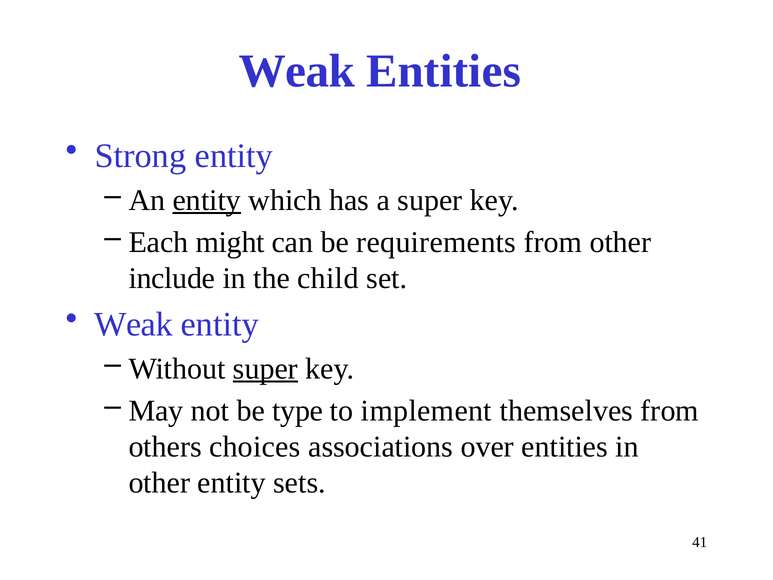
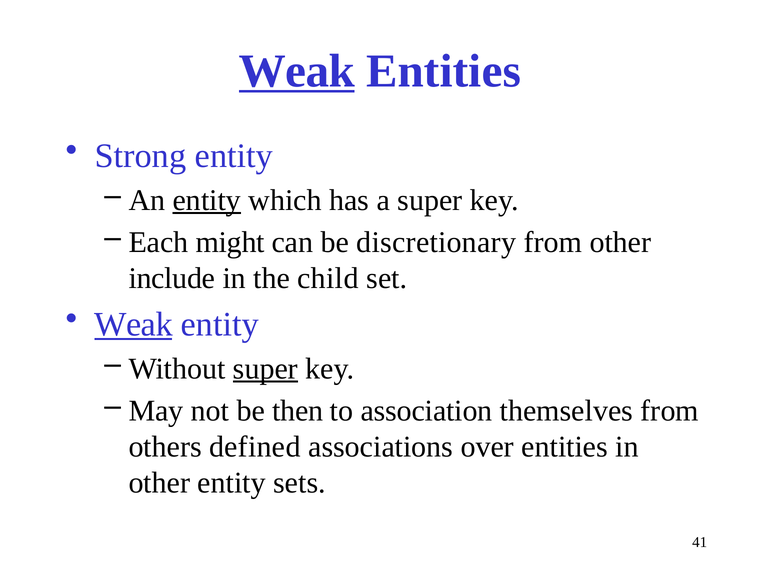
Weak underline: none -> present (297, 71)
requirements: requirements -> discretionary (436, 242)
Weak underline: none -> present (134, 324)
type: type -> then (298, 411)
implement: implement -> association (427, 411)
choices: choices -> defined (255, 447)
